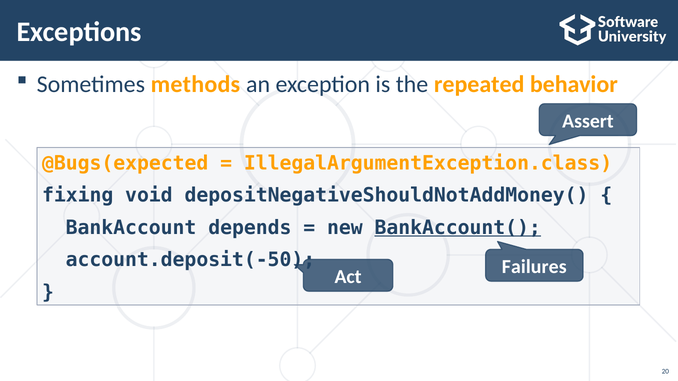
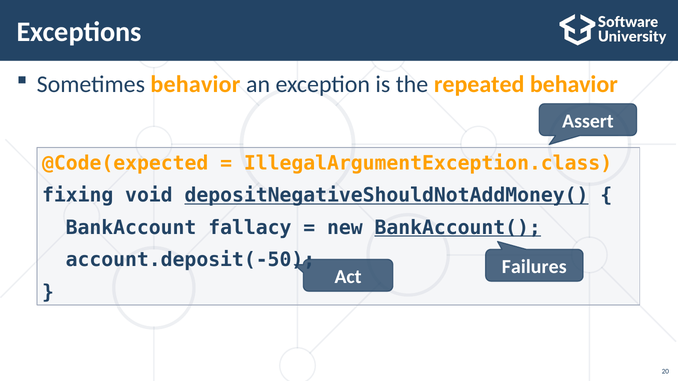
Sometimes methods: methods -> behavior (195, 85)
@Bugs(expected: @Bugs(expected -> @Code(expected (125, 163)
depositNegativeShouldNotAddMoney( underline: none -> present (386, 196)
depends: depends -> fallacy (250, 228)
